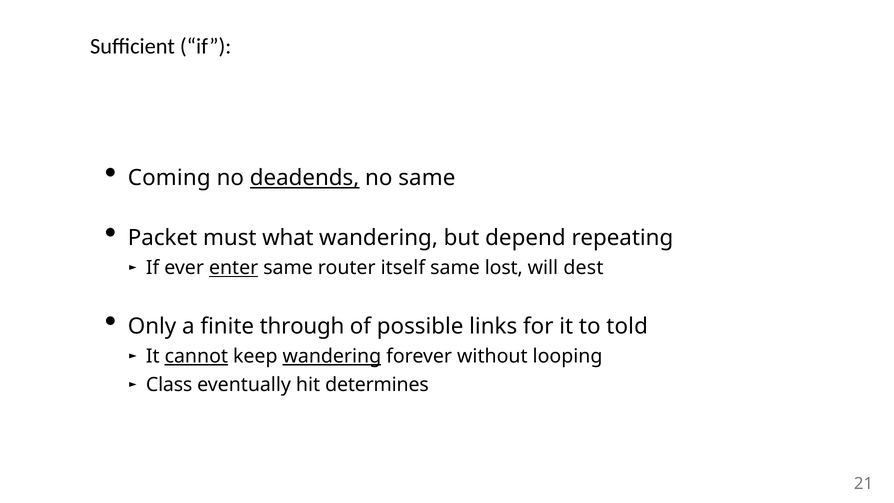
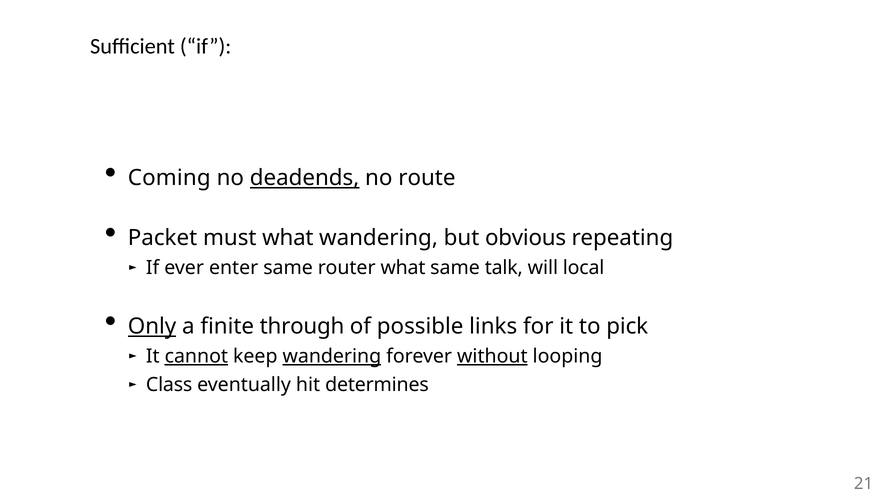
no same: same -> route (427, 178)
depend: depend -> obvious (526, 238)
enter underline: present -> none (234, 268)
router itself: itself -> what (403, 268)
lost: lost -> talk (504, 268)
dest: dest -> local (584, 268)
Only underline: none -> present (152, 326)
told: told -> pick (627, 326)
without underline: none -> present (492, 356)
